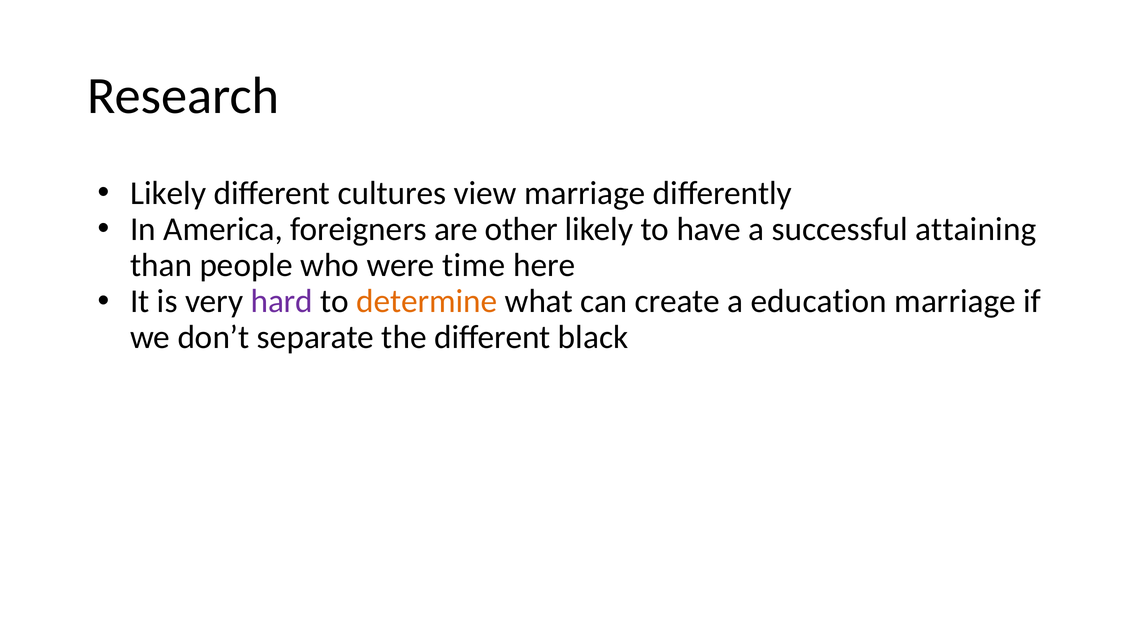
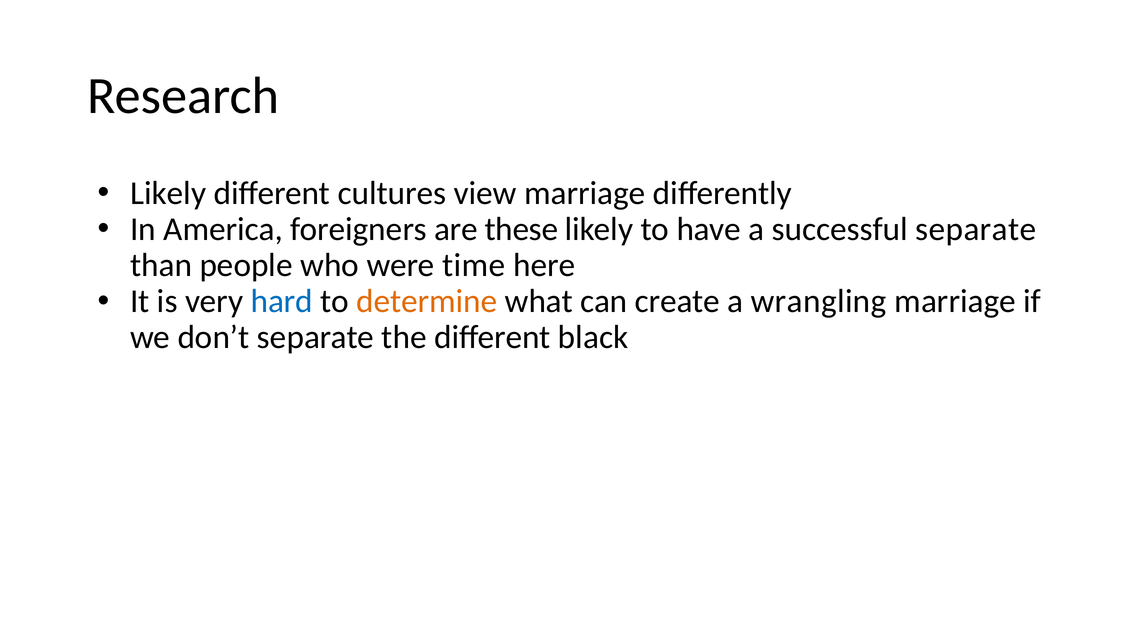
other: other -> these (521, 229)
successful attaining: attaining -> separate (976, 229)
hard colour: purple -> blue (282, 301)
education: education -> wrangling (819, 301)
